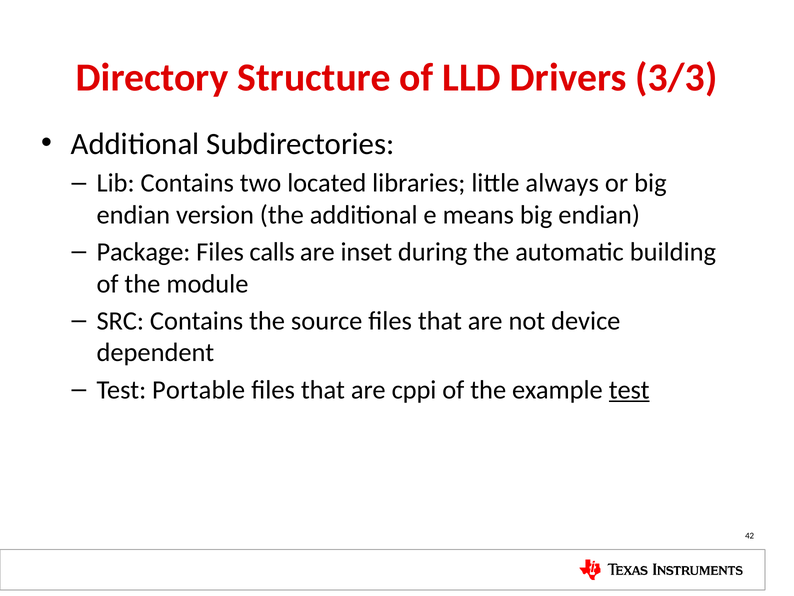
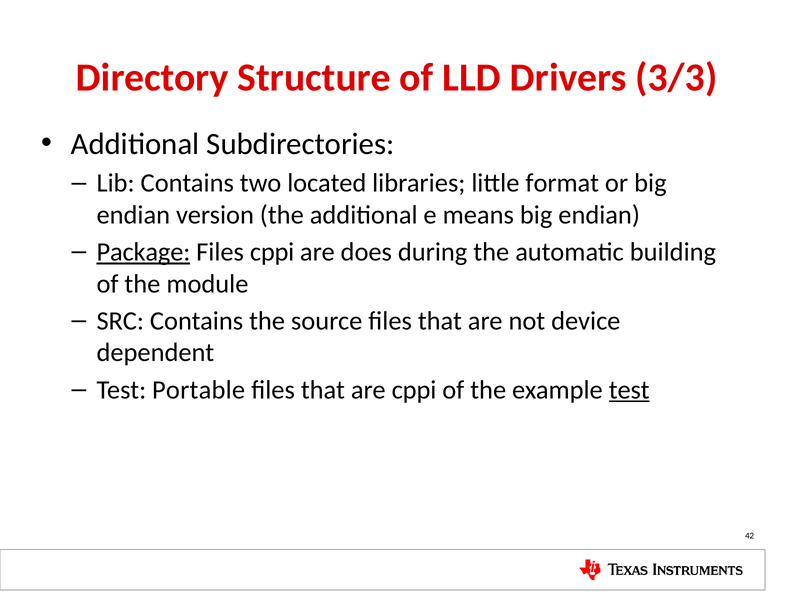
always: always -> format (562, 183)
Package underline: none -> present (143, 252)
Files calls: calls -> cppi (272, 252)
inset: inset -> does (366, 252)
